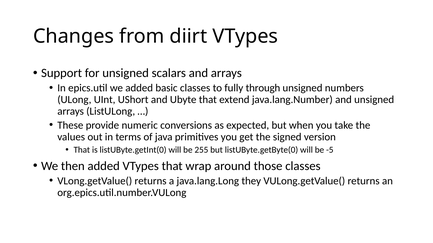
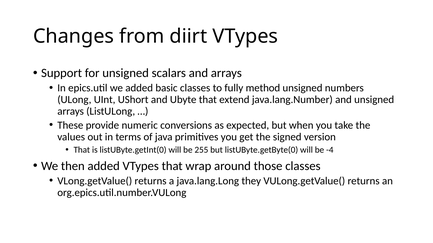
through: through -> method (263, 88)
-5: -5 -> -4 (330, 150)
